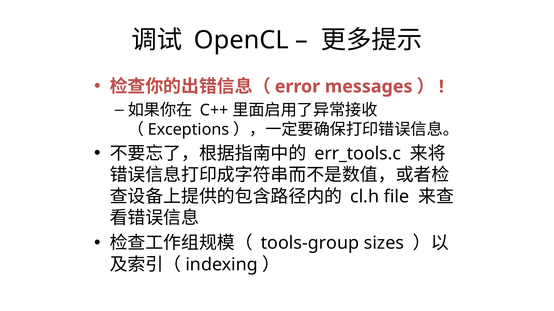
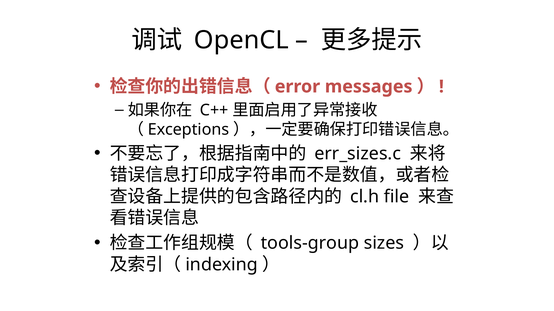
err_tools.c: err_tools.c -> err_sizes.c (358, 154)
